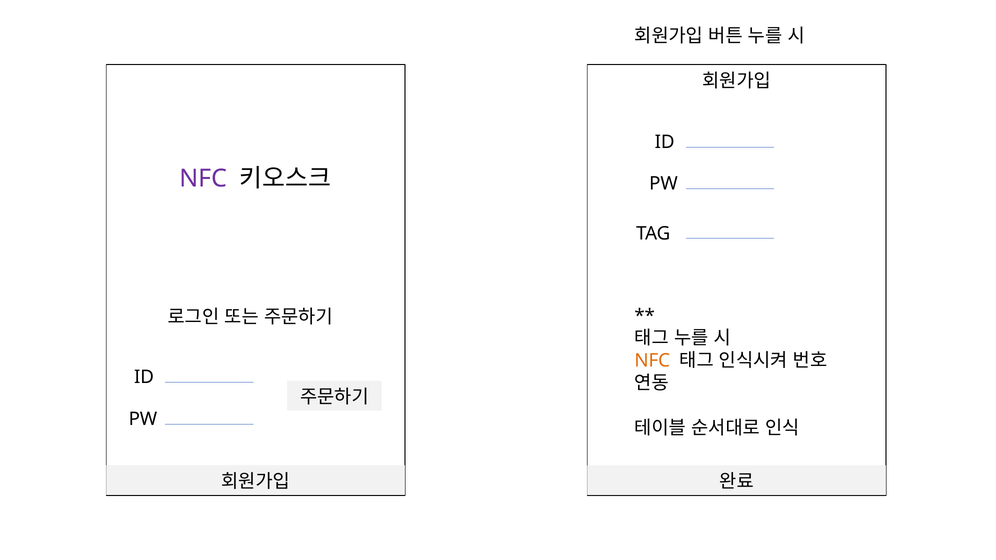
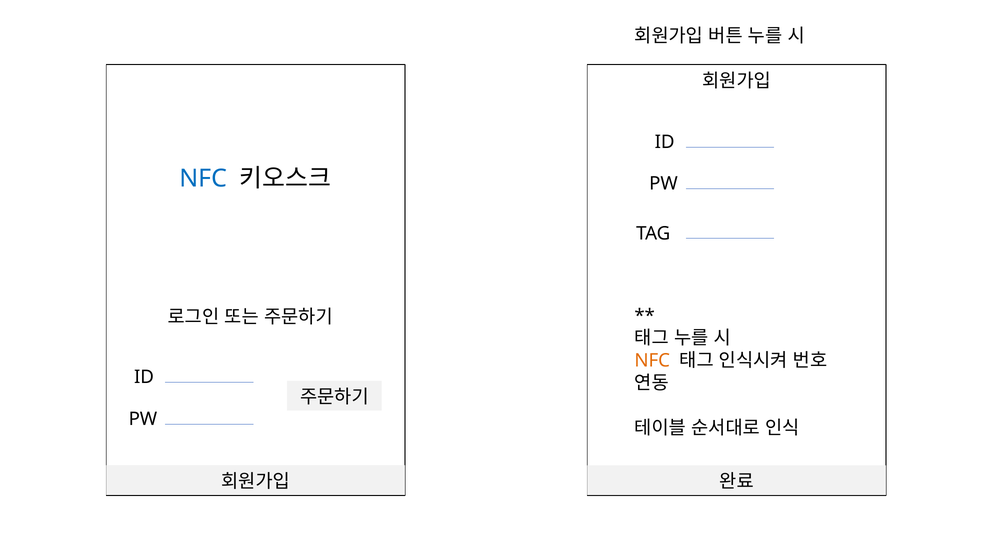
NFC colour: purple -> blue (203, 179)
